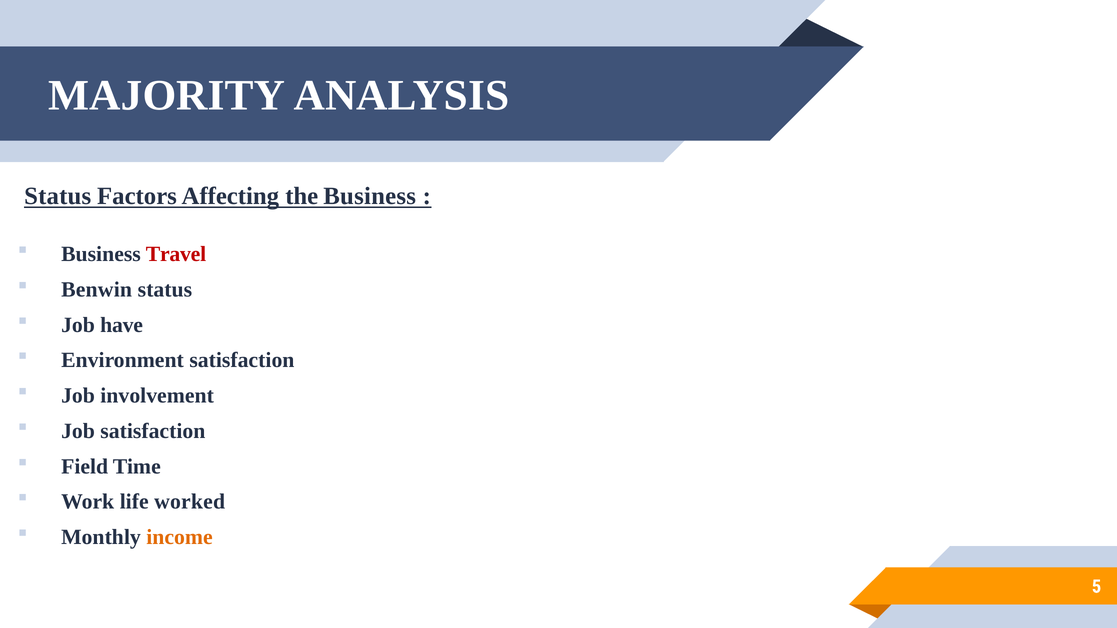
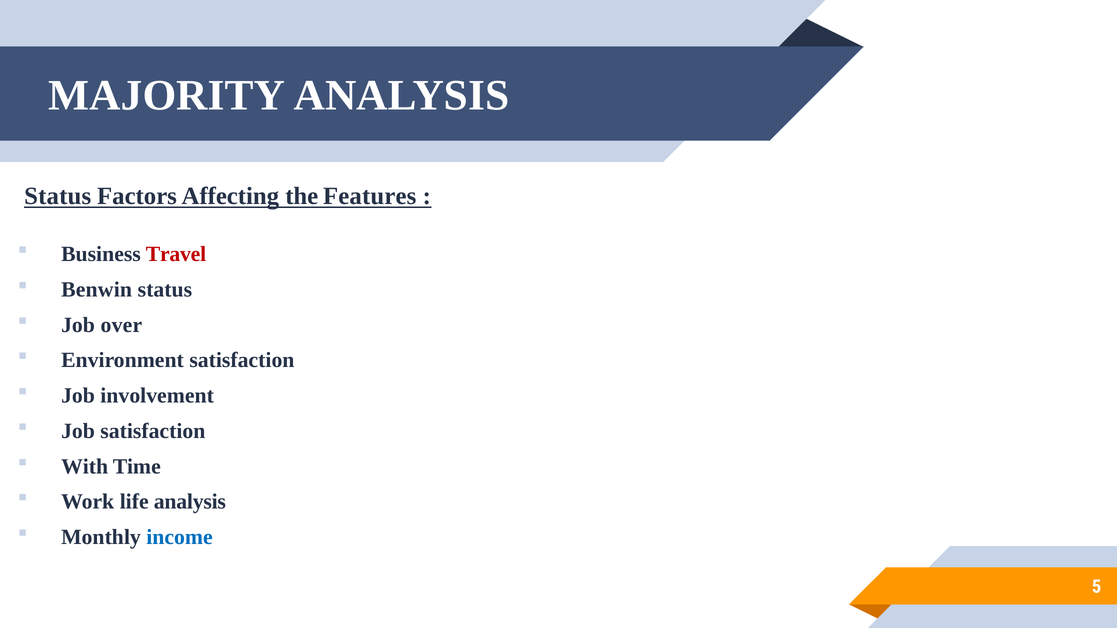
the Business: Business -> Features (370, 196)
have: have -> over (121, 325)
Field: Field -> With (85, 467)
life worked: worked -> analysis (190, 502)
income colour: orange -> blue (179, 537)
